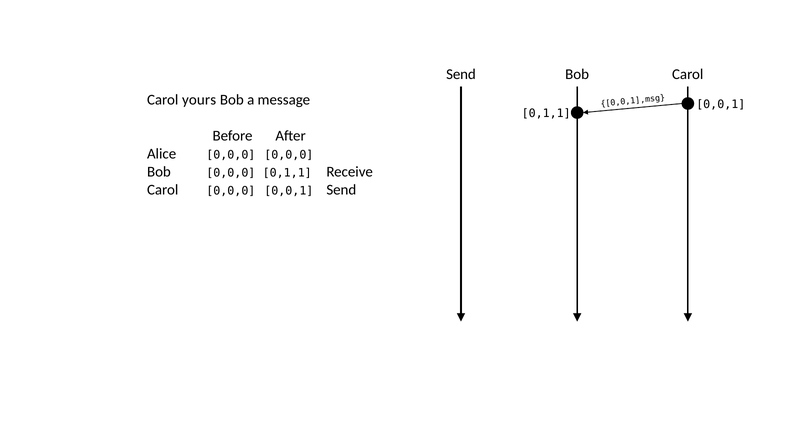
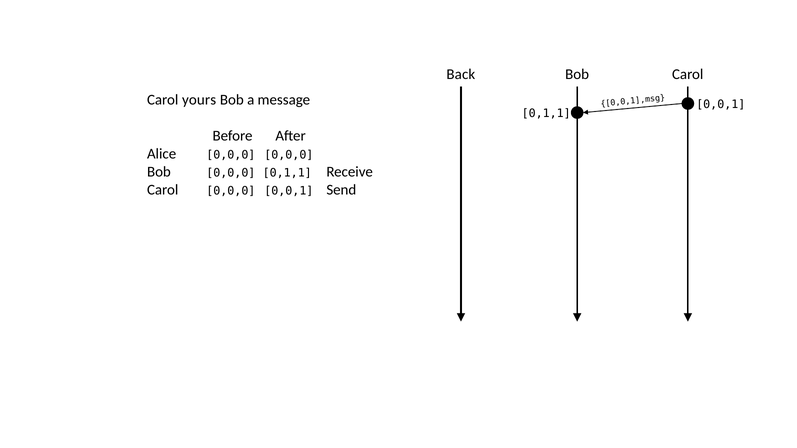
Send: Send -> Back (461, 74)
